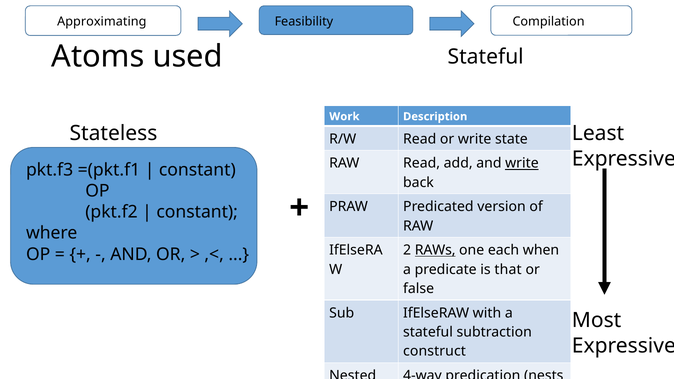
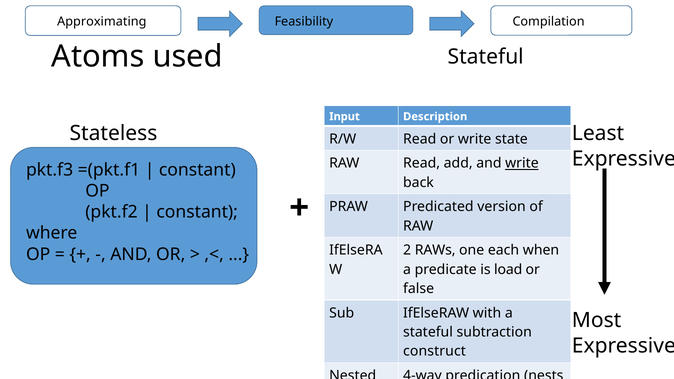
Work: Work -> Input (345, 117)
RAWs underline: present -> none (435, 250)
that: that -> load (508, 270)
